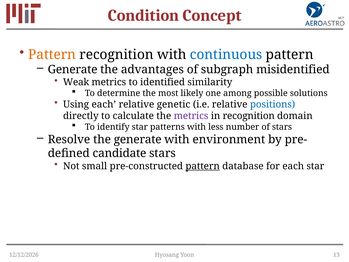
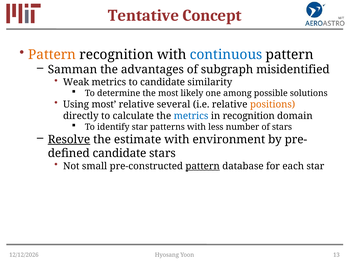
Condition: Condition -> Tentative (143, 15)
Generate: Generate -> Samman (72, 69)
to identified: identified -> candidate (163, 82)
Using each: each -> most (104, 104)
genetic: genetic -> several (174, 104)
positions colour: blue -> orange (273, 104)
metrics colour: purple -> blue (191, 116)
Resolve underline: none -> present (69, 139)
the generate: generate -> estimate (138, 139)
